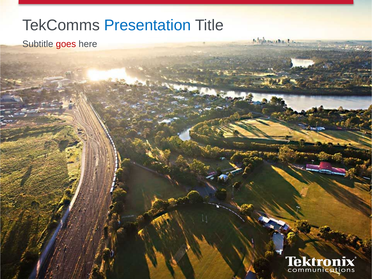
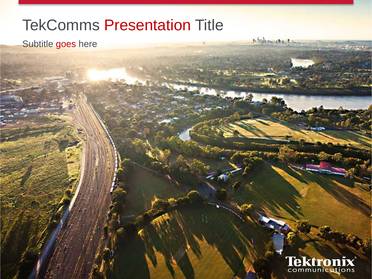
Presentation colour: blue -> red (148, 25)
